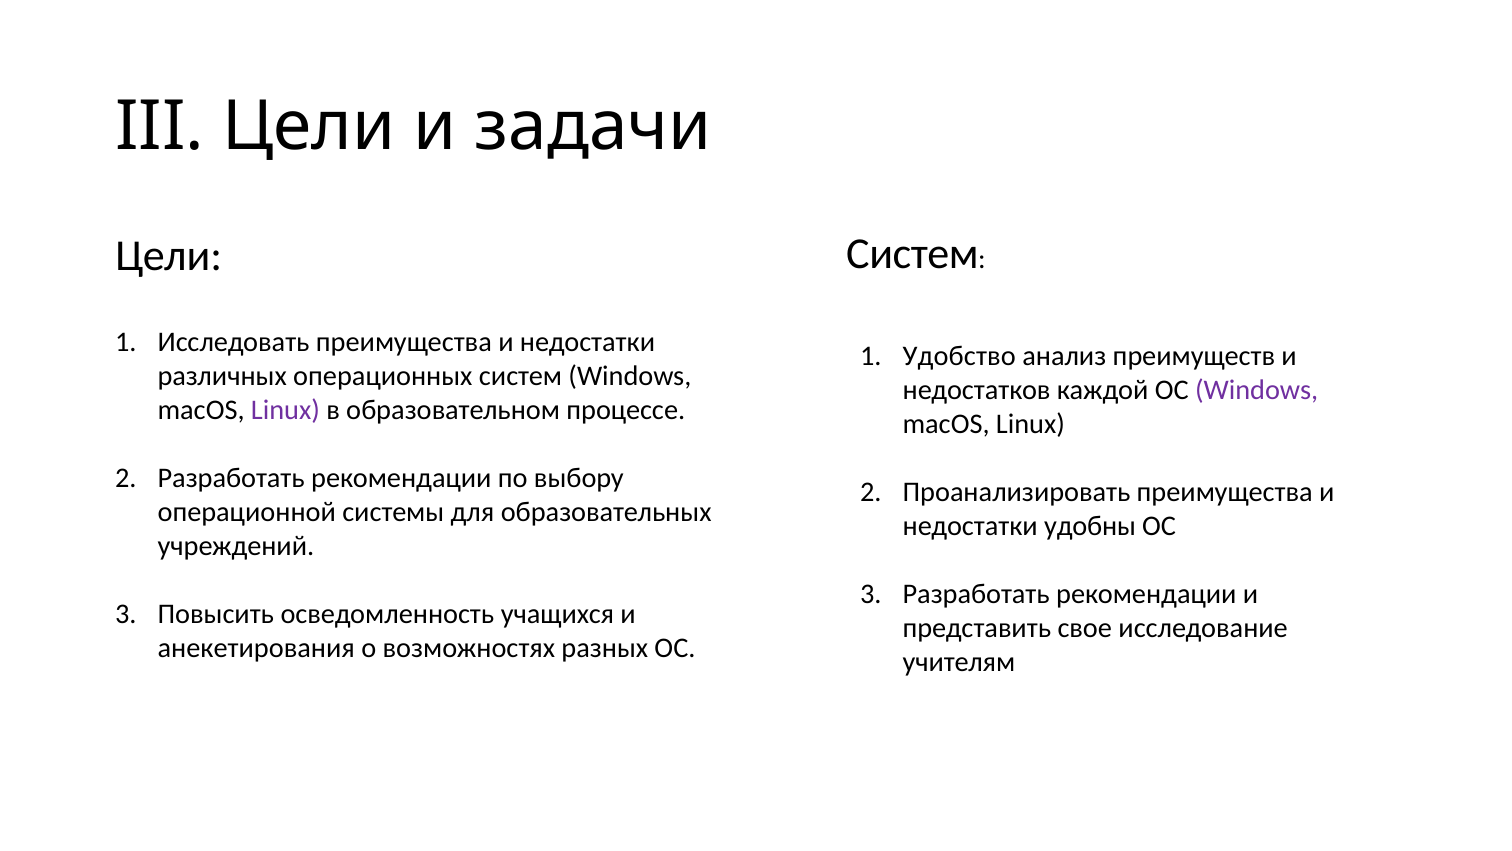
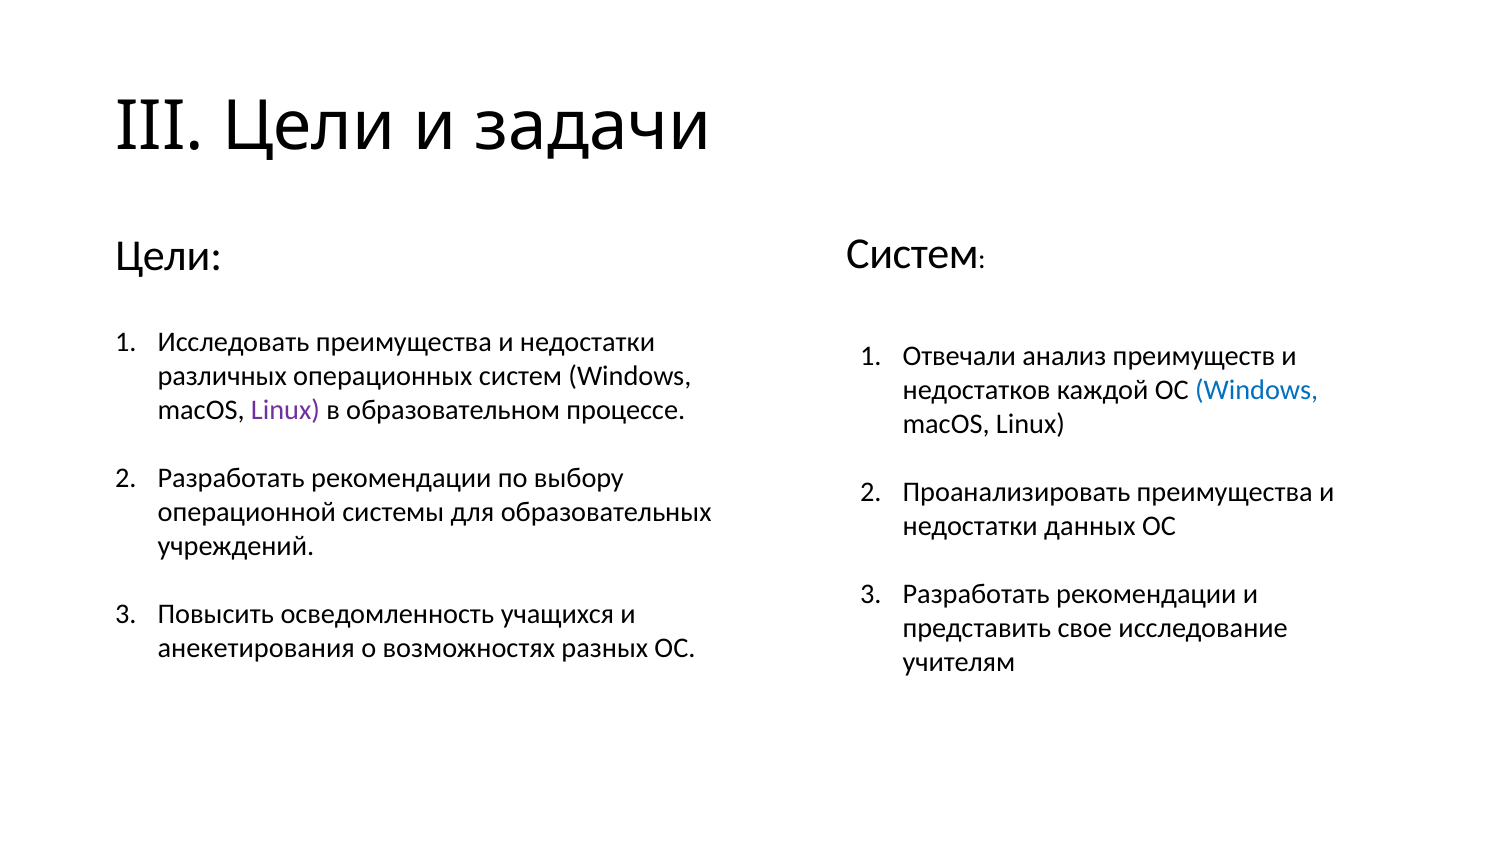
Удобство: Удобство -> Отвечали (959, 356)
Windows colour: purple -> blue (1257, 390)
удобны: удобны -> данных (1090, 526)
